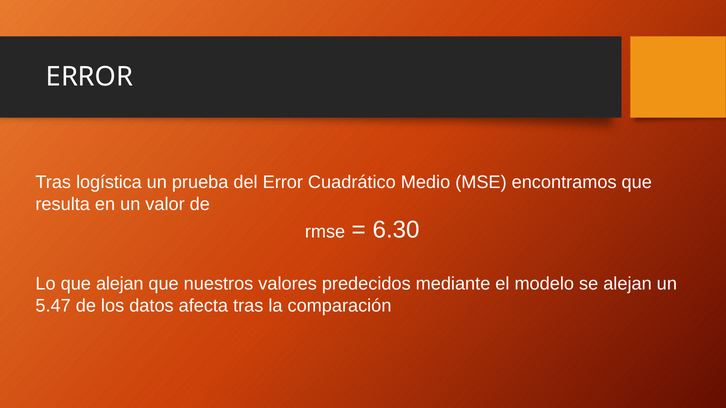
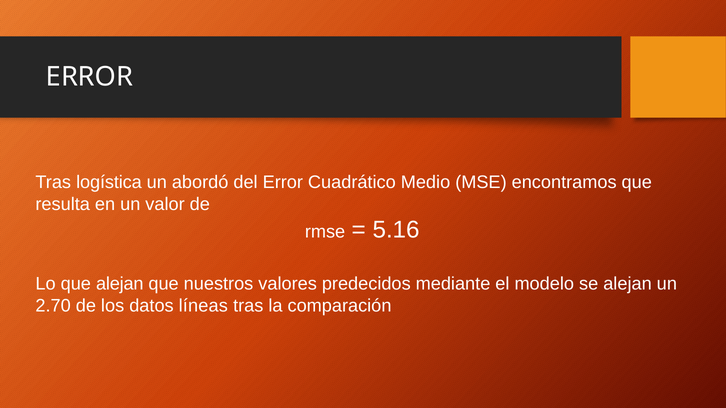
prueba: prueba -> abordó (200, 183)
6.30: 6.30 -> 5.16 (396, 230)
5.47: 5.47 -> 2.70 (53, 306)
afecta: afecta -> líneas (203, 306)
